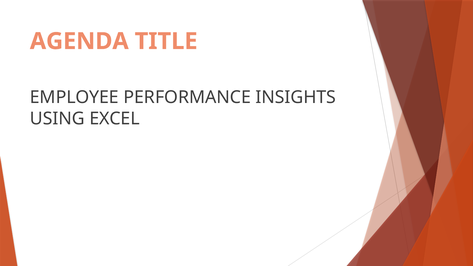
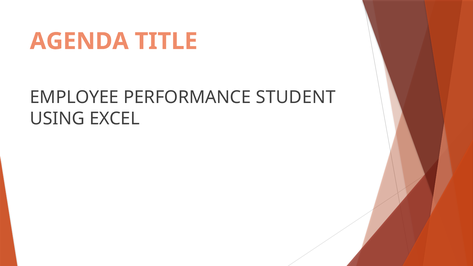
INSIGHTS: INSIGHTS -> STUDENT (296, 97)
